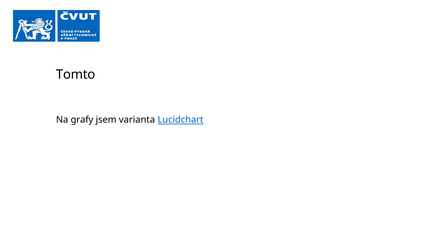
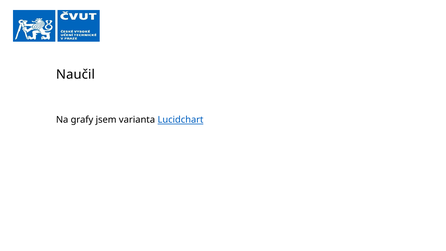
Tomto: Tomto -> Naučil (75, 74)
